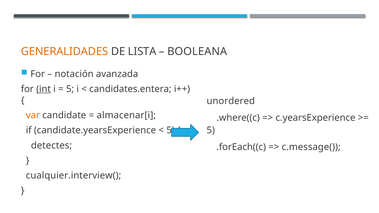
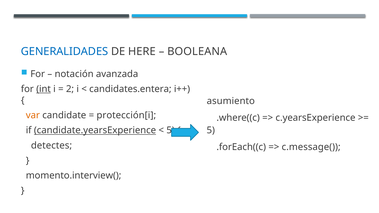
GENERALIDADES colour: orange -> blue (65, 51)
LISTA: LISTA -> HERE (142, 51)
5: 5 -> 2 (70, 89)
unordered: unordered -> asumiento (231, 101)
almacenar[i: almacenar[i -> protección[i (126, 115)
candidate.yearsExperience underline: none -> present (95, 130)
cualquier.interview(: cualquier.interview( -> momento.interview( (74, 176)
